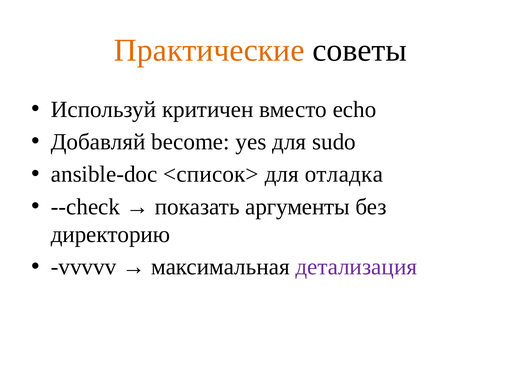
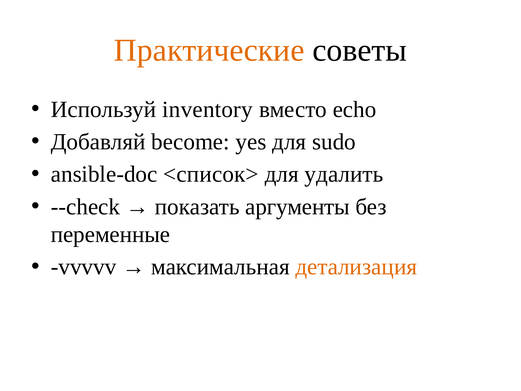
критичен: критичен -> inventory (208, 109)
отладка: отладка -> удалить (344, 174)
директорию: директорию -> переменные (110, 234)
детализация colour: purple -> orange (356, 267)
